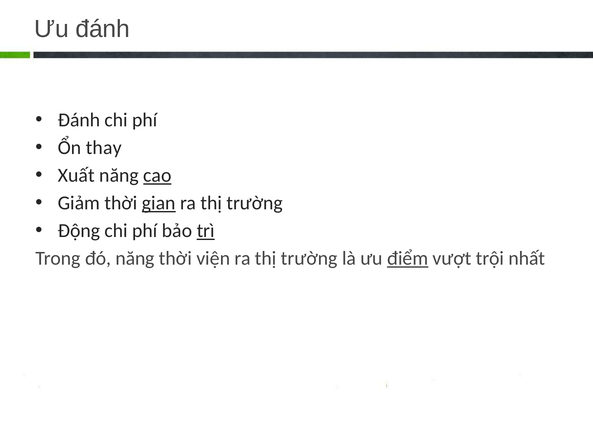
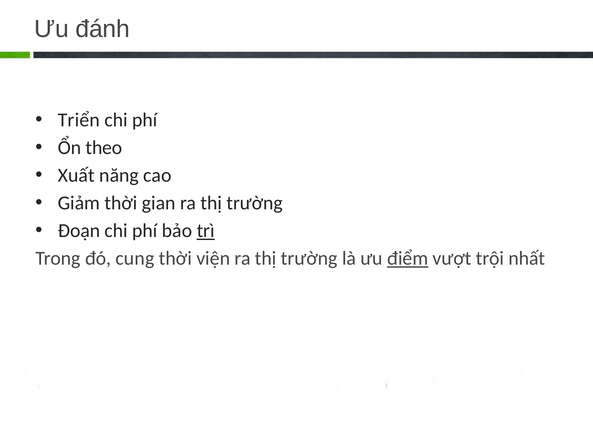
Đánh: Đánh -> Triển (79, 120)
thay: thay -> theo (104, 148)
cao underline: present -> none (157, 175)
gian underline: present -> none (159, 203)
Động: Động -> Đoạn (79, 231)
đó năng: năng -> cung (135, 258)
